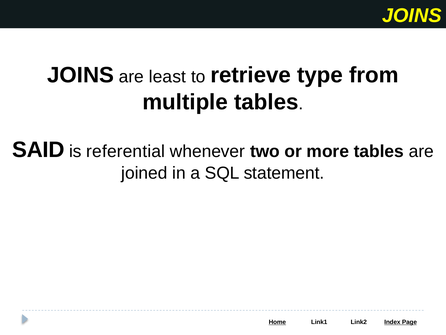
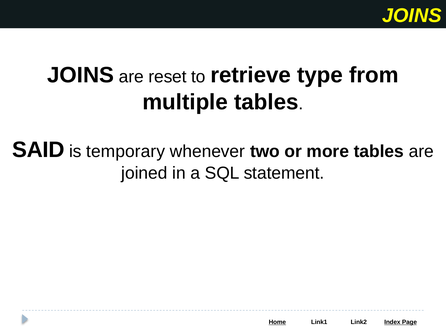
least: least -> reset (168, 77)
referential: referential -> temporary (126, 151)
